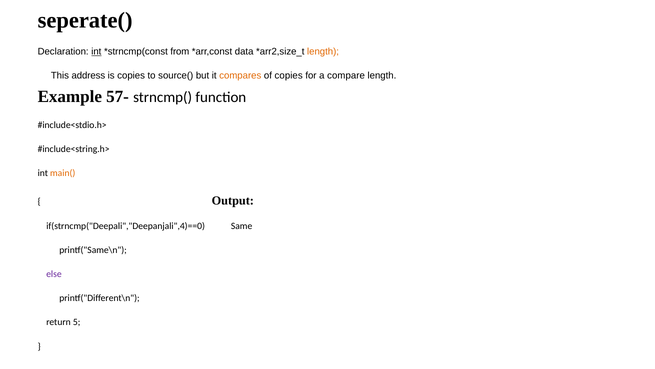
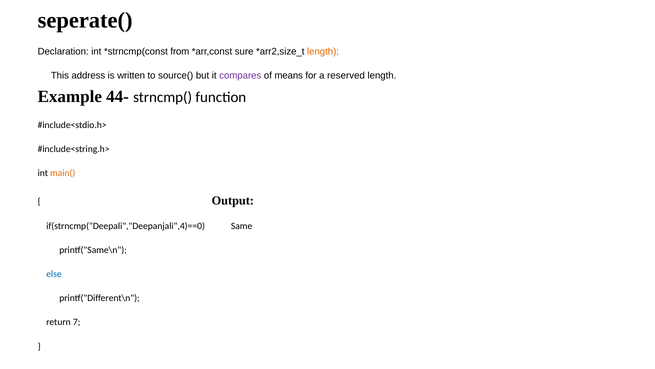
int underline: present -> none (96, 51)
data: data -> sure (244, 51)
is copies: copies -> written (131, 76)
compares colour: orange -> purple (240, 76)
of copies: copies -> means (289, 76)
compare: compare -> reserved (346, 76)
57-: 57- -> 44- (118, 97)
else colour: purple -> blue (54, 274)
5: 5 -> 7 (77, 322)
